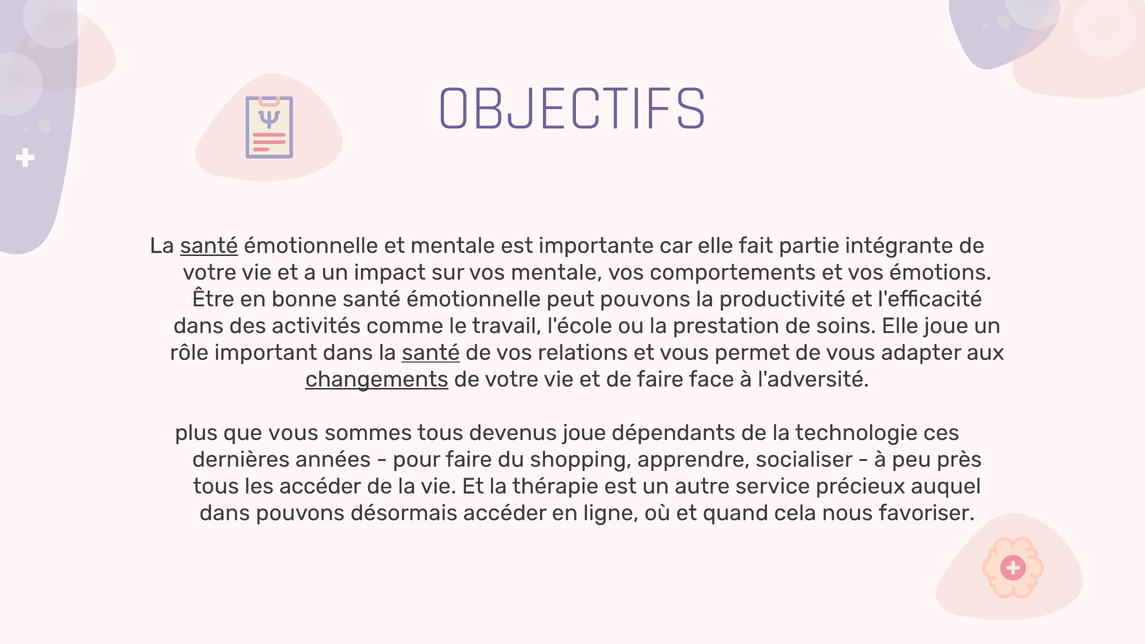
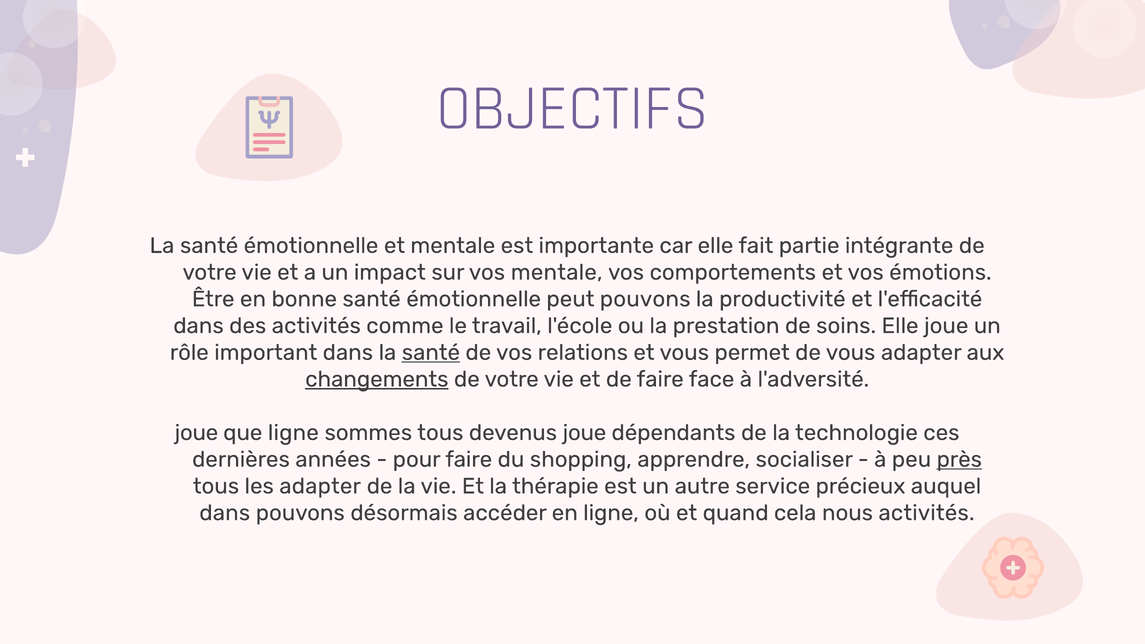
santé underline: present -> none (209, 246)
plus: plus -> joue (196, 433)
que vous: vous -> ligne (293, 433)
près underline: none -> present (959, 459)
les accéder: accéder -> adapter (320, 486)
nous favoriser: favoriser -> activités (926, 513)
